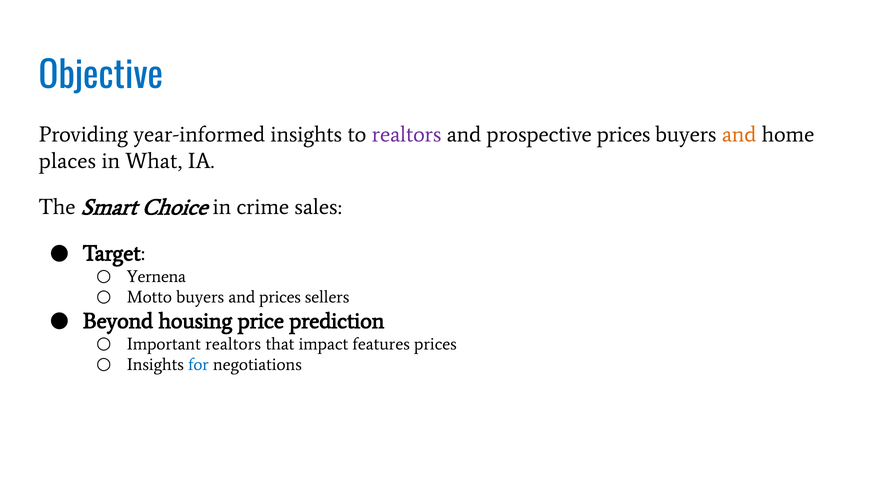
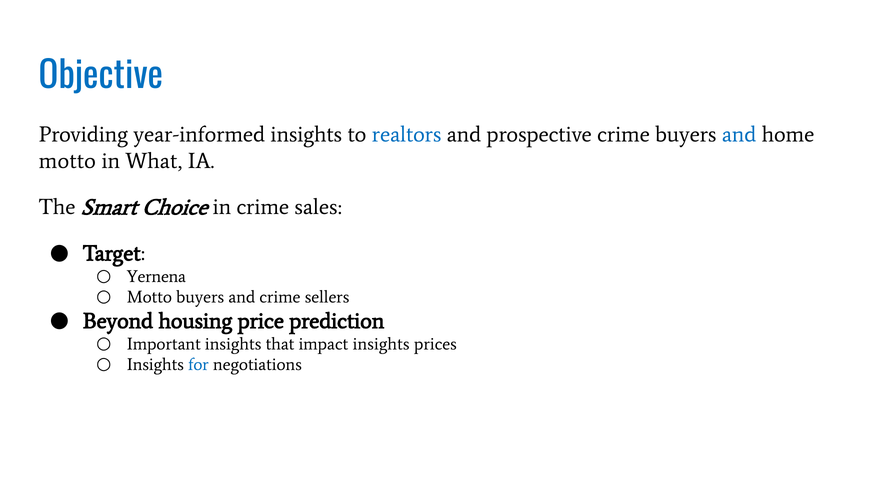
realtors colour: purple -> blue (407, 135)
prospective prices: prices -> crime (623, 135)
and colour: orange -> blue (739, 135)
places: places -> motto (67, 161)
and prices: prices -> crime (280, 297)
Important realtors: realtors -> insights (233, 344)
impact features: features -> insights (381, 344)
